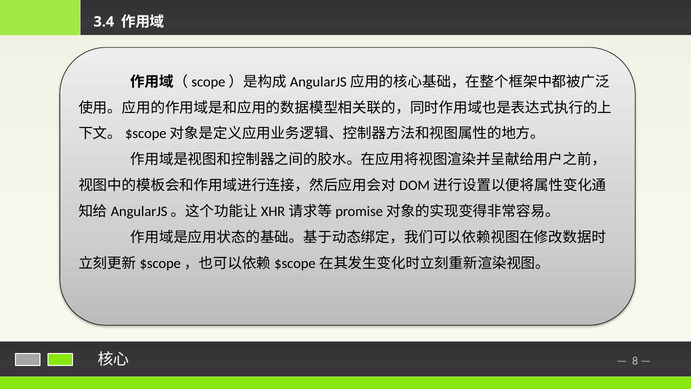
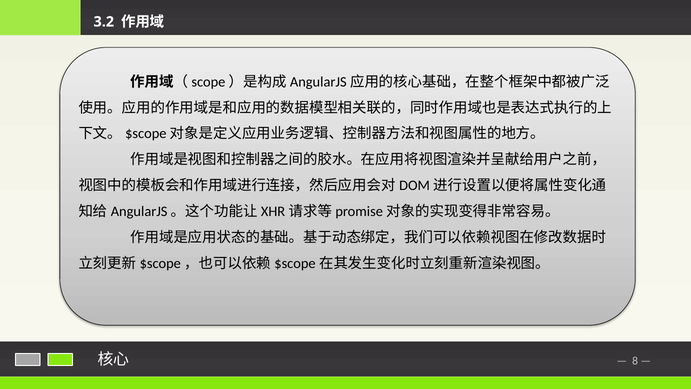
3.4: 3.4 -> 3.2 (104, 22)
